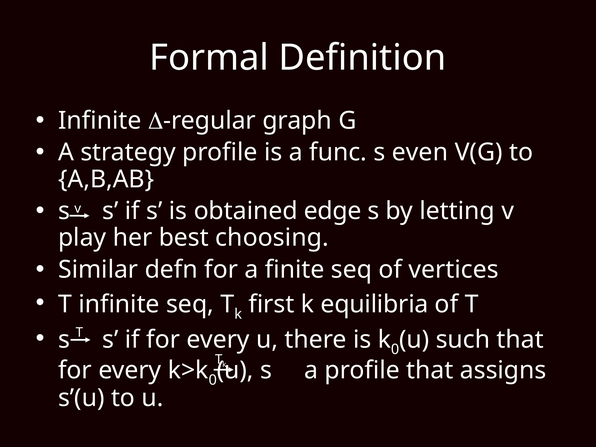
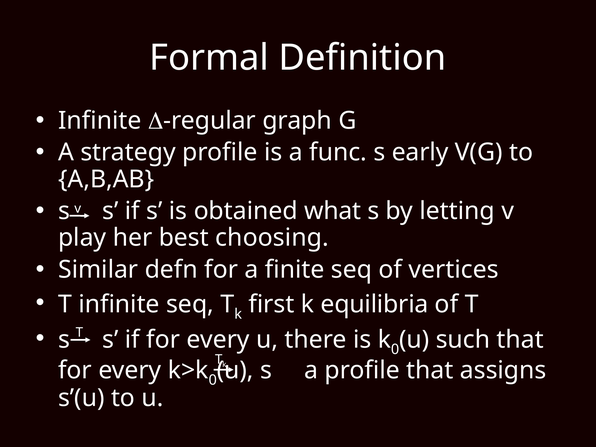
even: even -> early (420, 152)
edge: edge -> what (333, 211)
